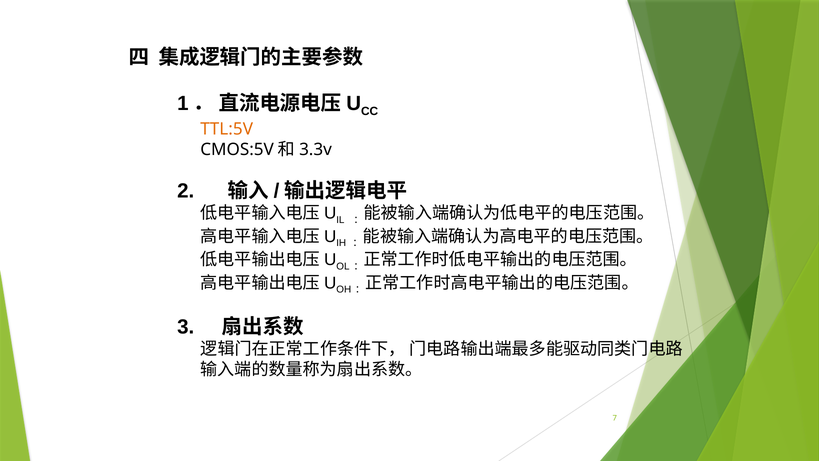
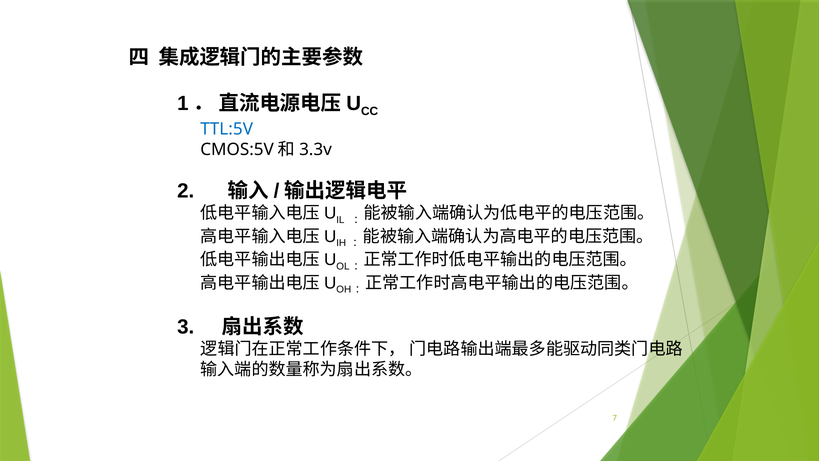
TTL:5V colour: orange -> blue (227, 129)
